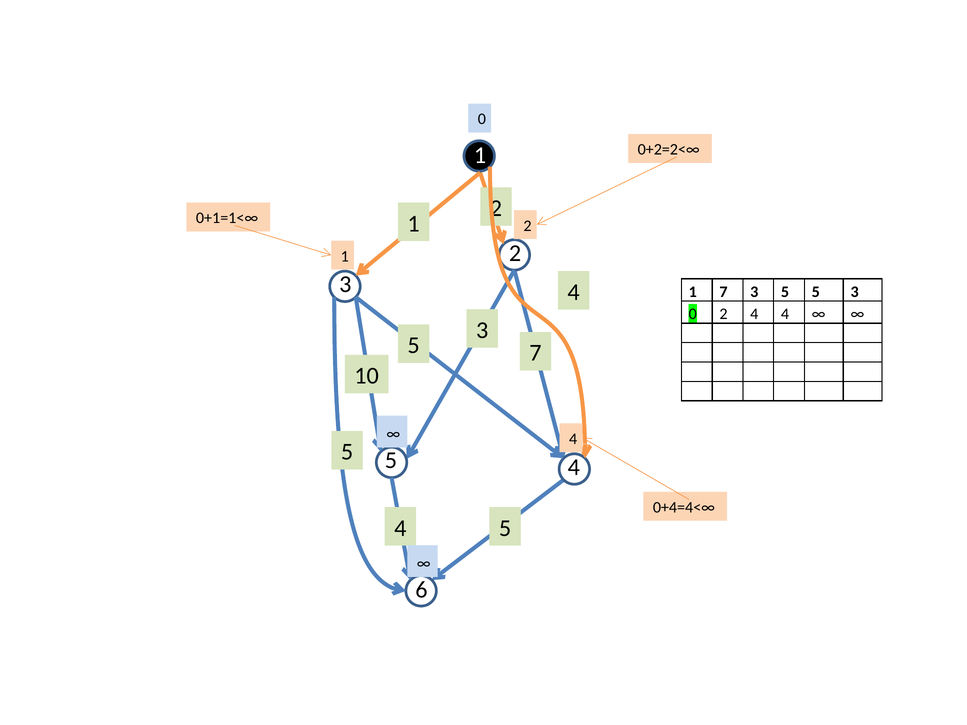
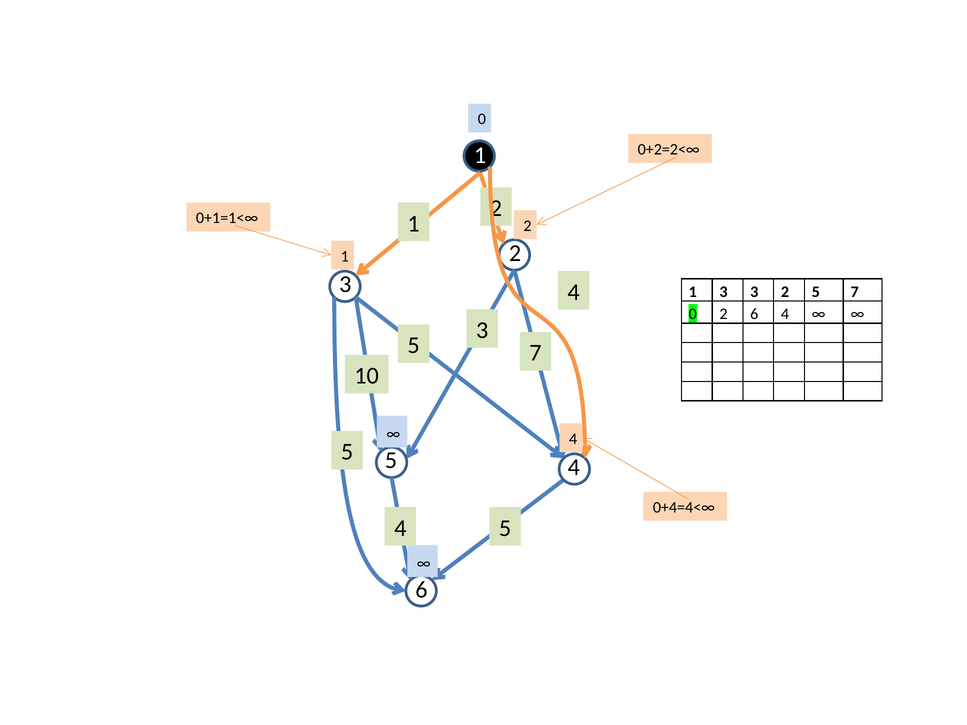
1 7: 7 -> 3 (724, 292)
5: 5 -> 2 (785, 292)
3: 3 -> 7 (855, 292)
0 2 4: 4 -> 6 (754, 314)
